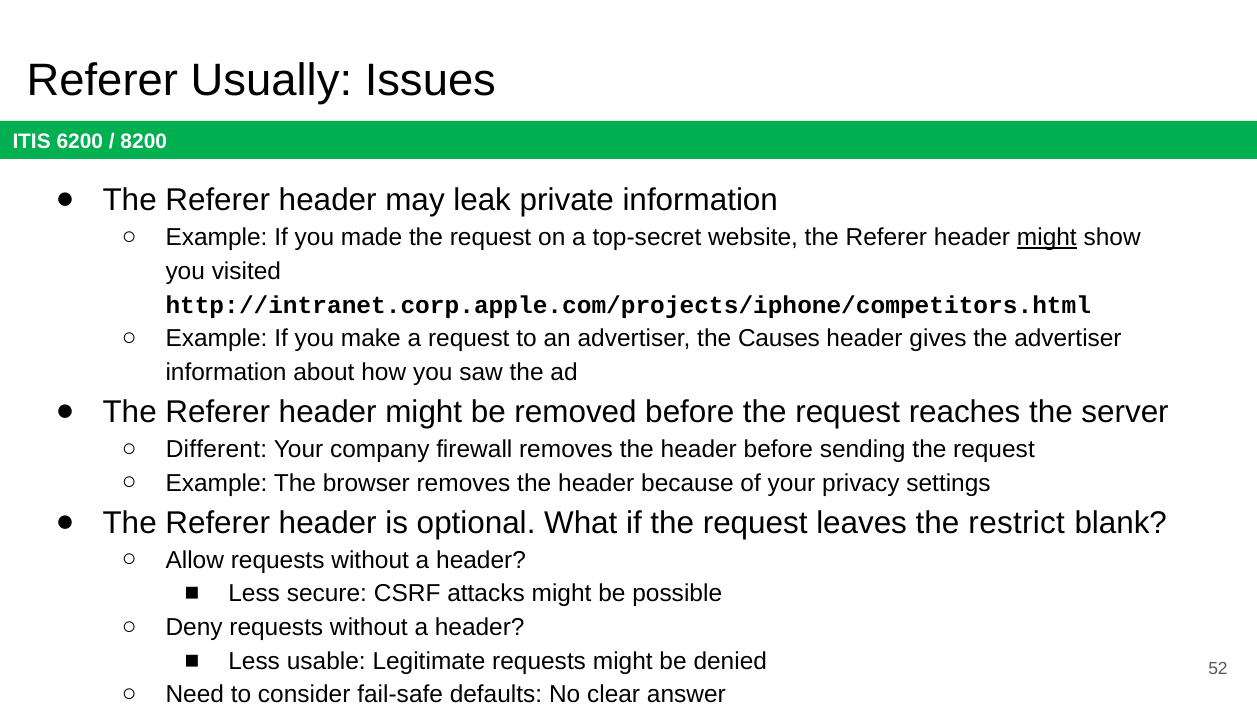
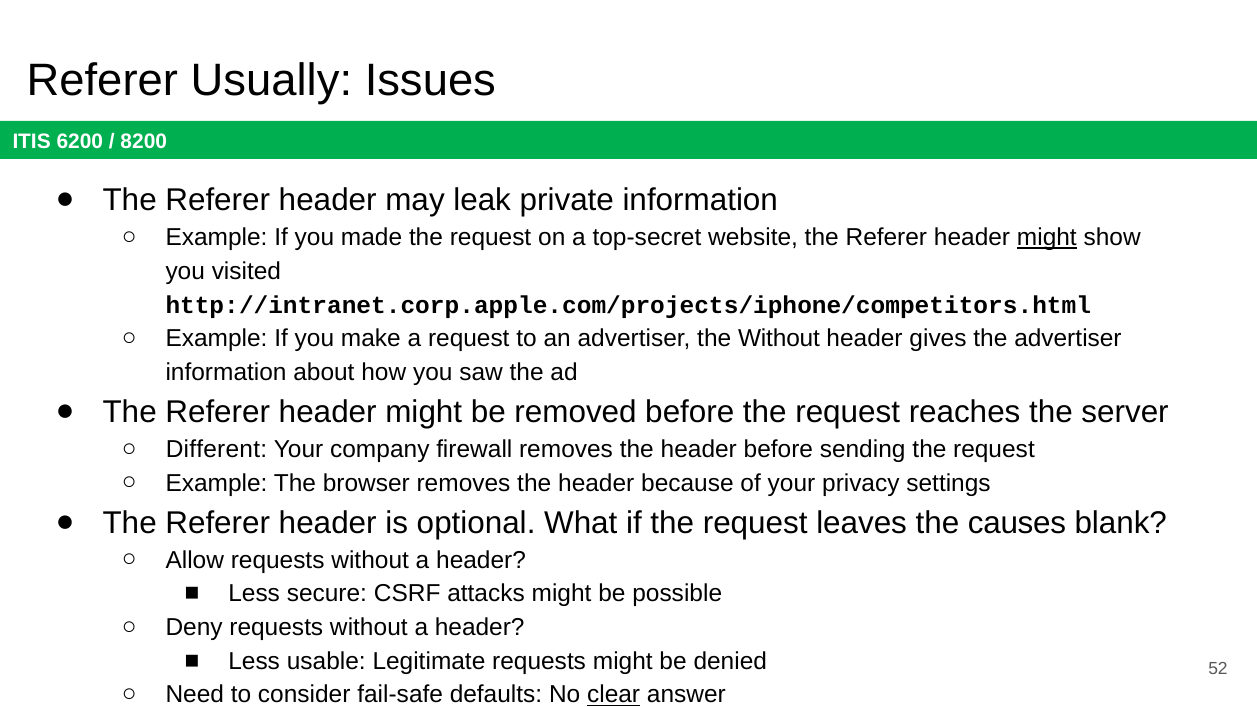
the Causes: Causes -> Without (779, 339)
restrict: restrict -> causes (1017, 523)
clear underline: none -> present (614, 695)
